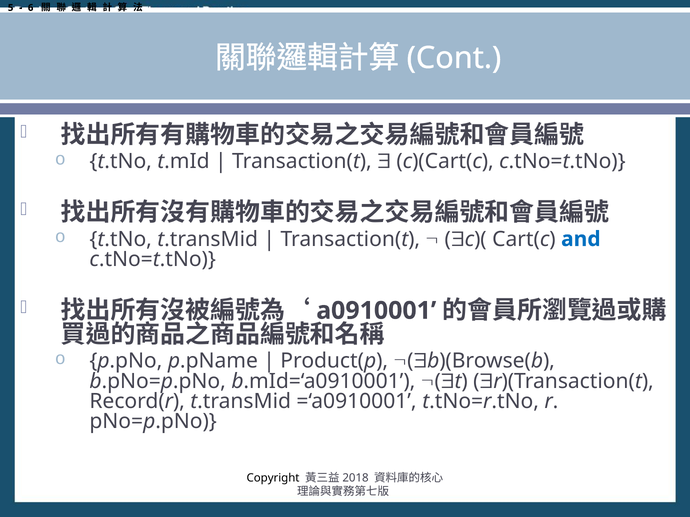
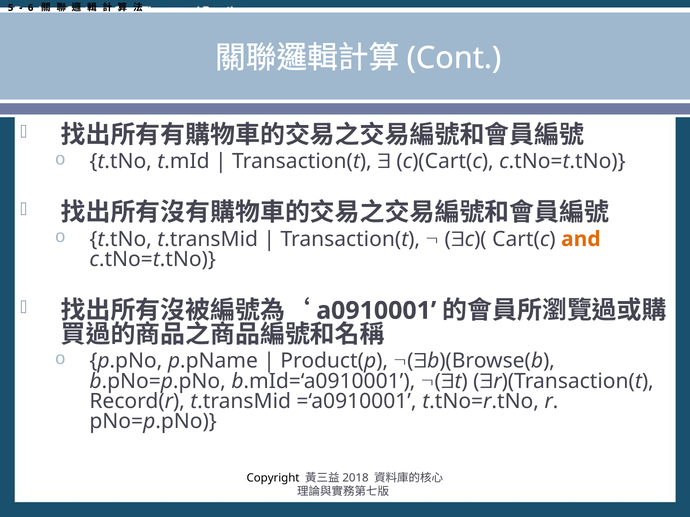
and colour: blue -> orange (581, 239)
